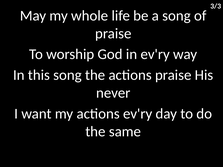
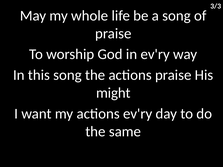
never: never -> might (113, 93)
